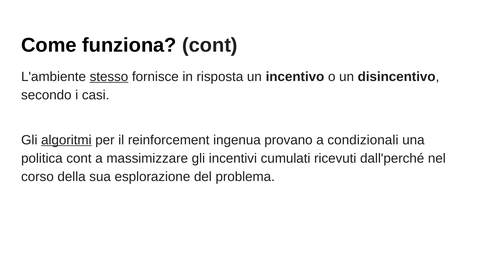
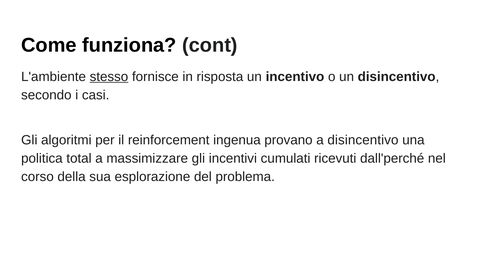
algoritmi underline: present -> none (66, 140)
a condizionali: condizionali -> disincentivo (363, 140)
politica cont: cont -> total (79, 158)
